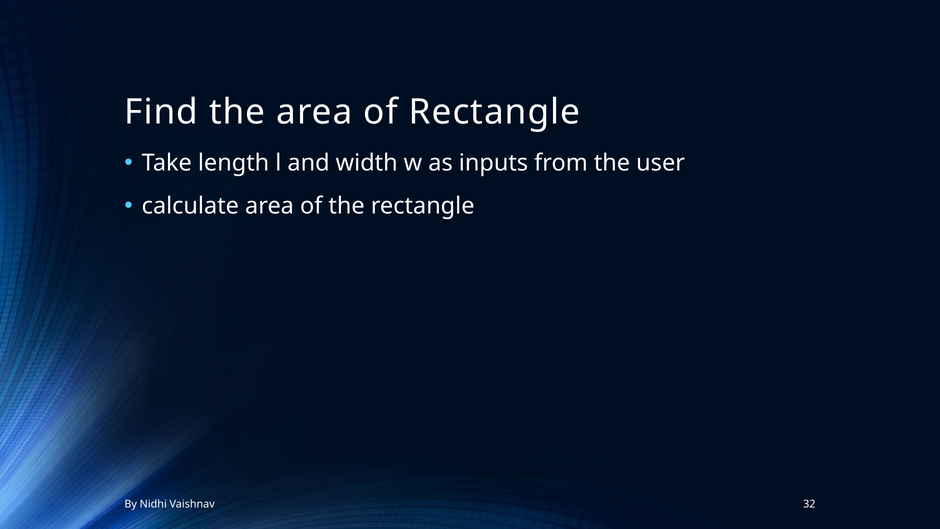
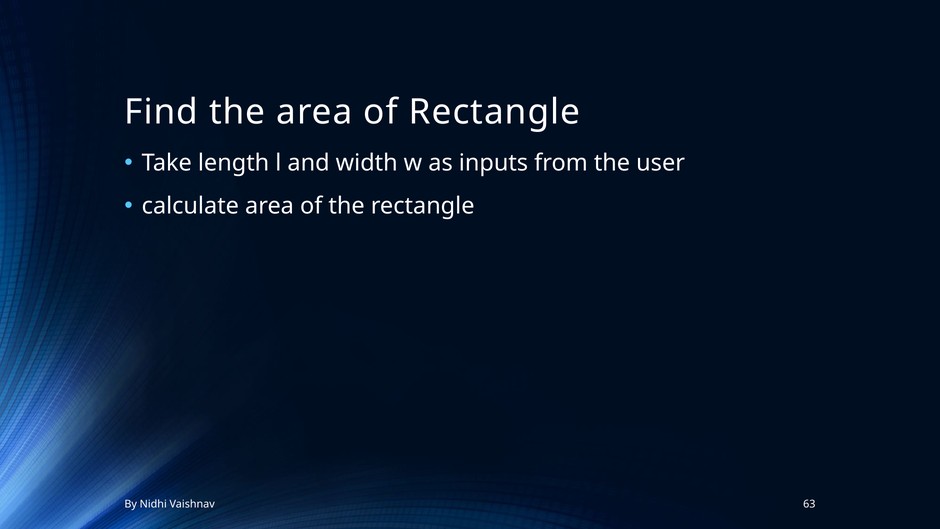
32: 32 -> 63 (809, 504)
